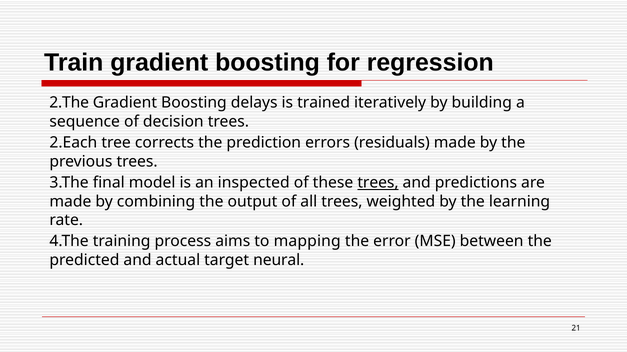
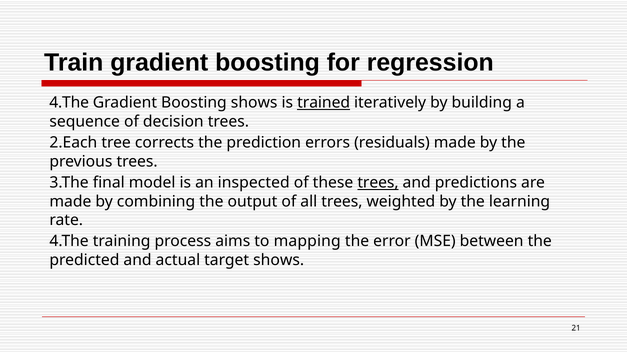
2.The: 2.The -> 4.The (69, 103)
Boosting delays: delays -> shows (254, 103)
trained underline: none -> present (324, 103)
target neural: neural -> shows (279, 261)
